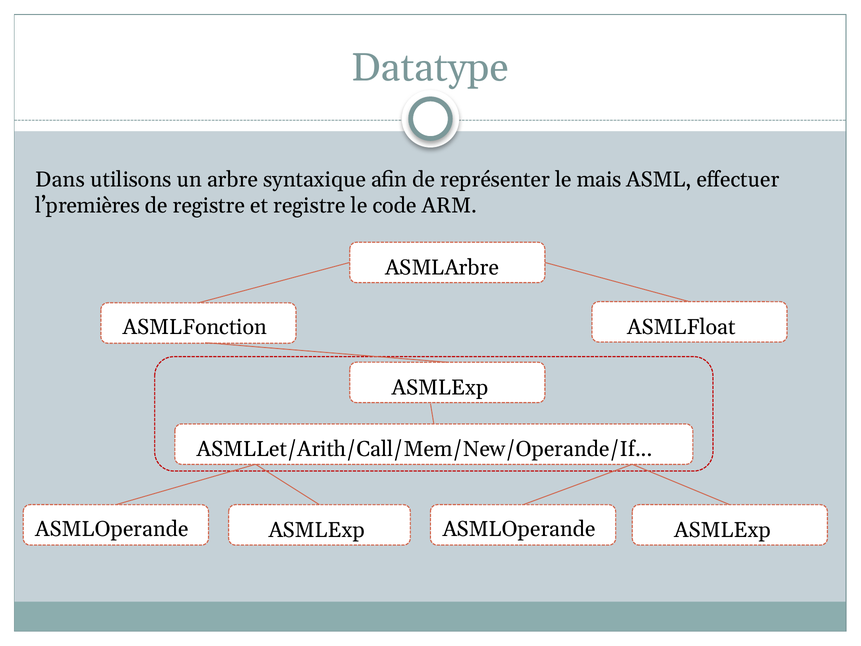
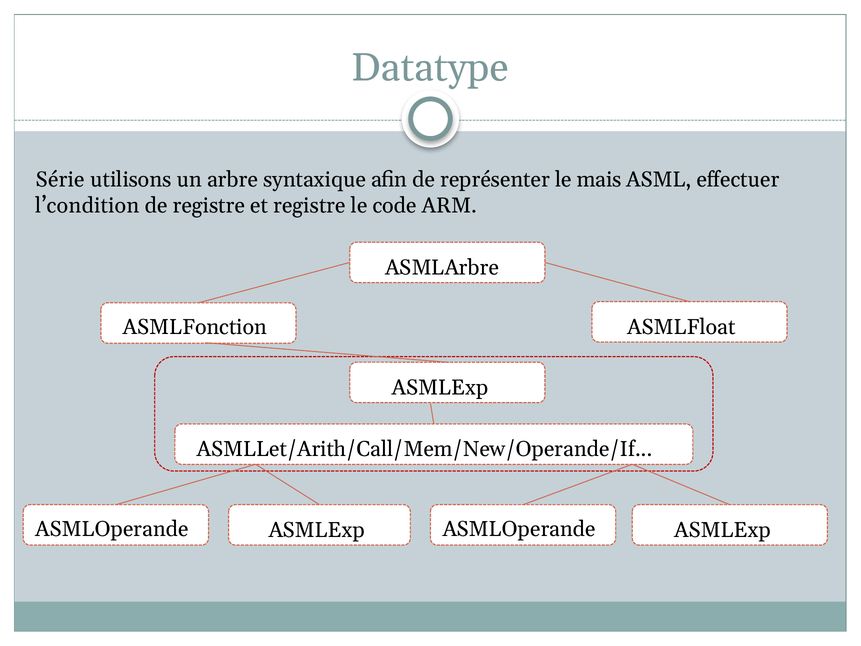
Dans: Dans -> Série (60, 180)
l’premières: l’premières -> l’condition (87, 206)
